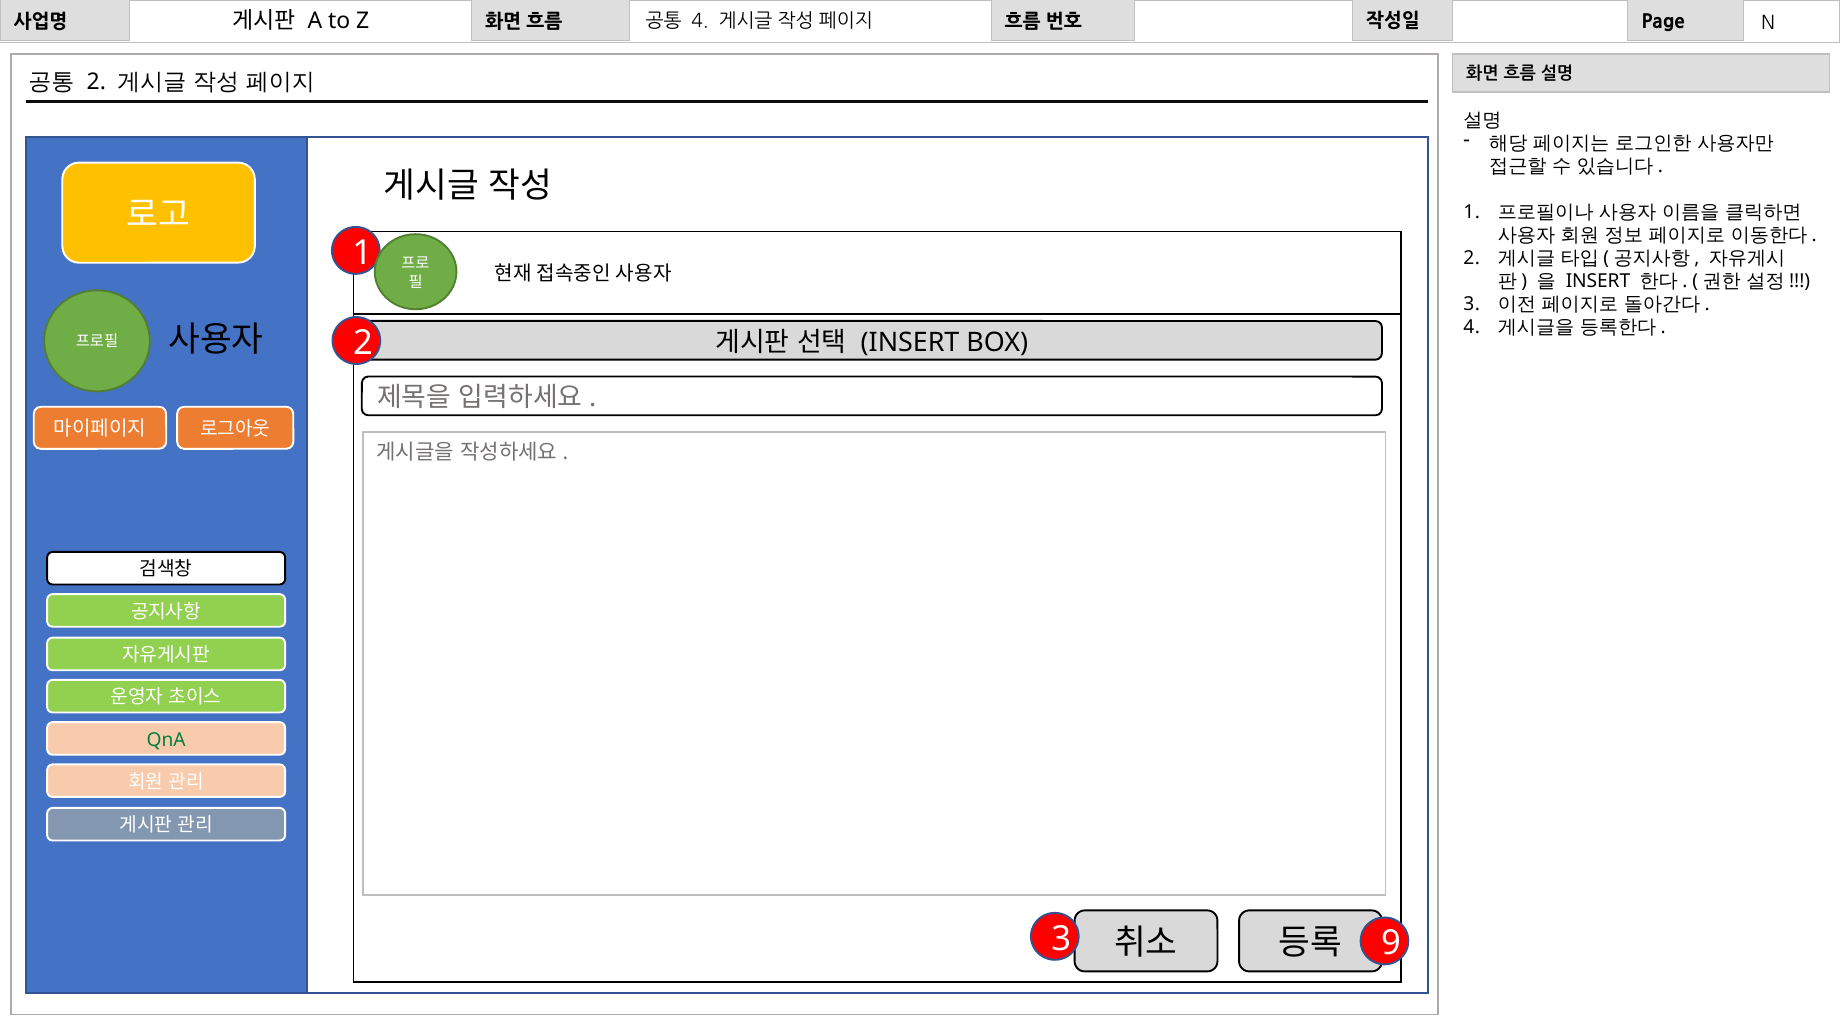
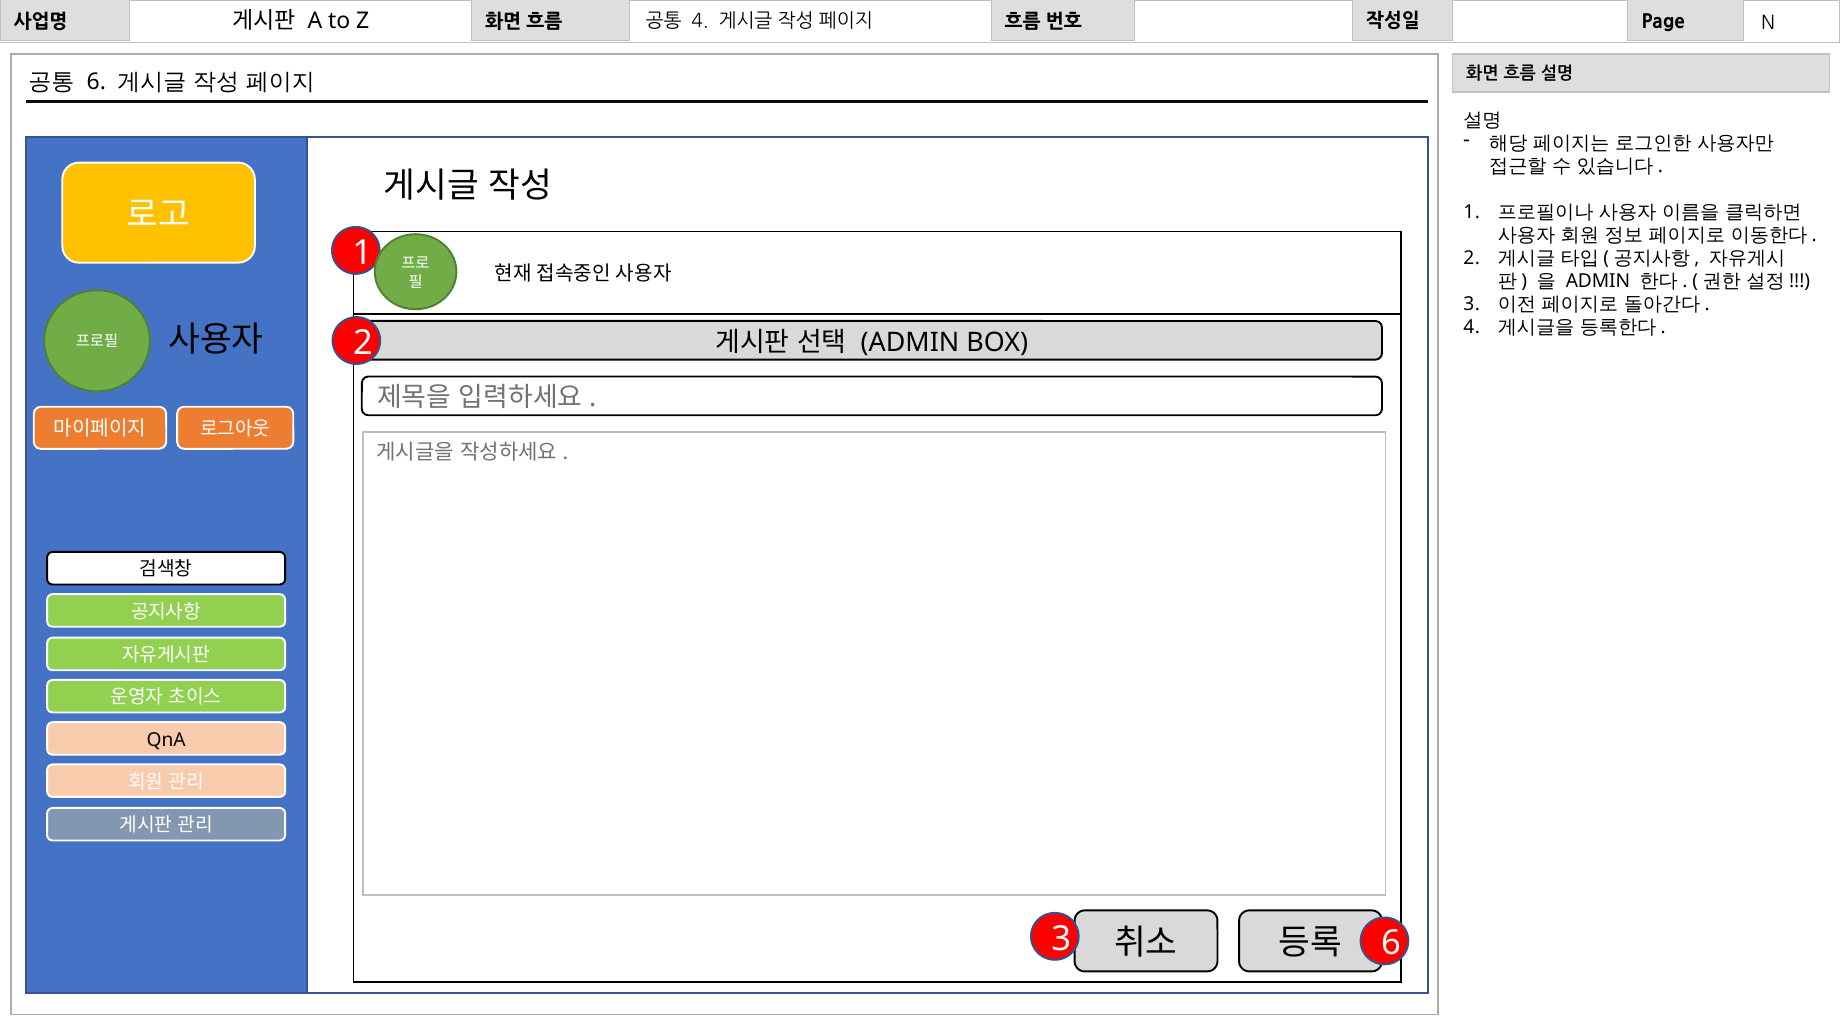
2: 2 -> 6 (96, 82)
INSERT: INSERT -> ADMIN (1598, 281)
INSERT: INSERT -> ADMIN (910, 342)
QnA colour: green -> black (166, 739)
3 9: 9 -> 6 (1391, 943)
